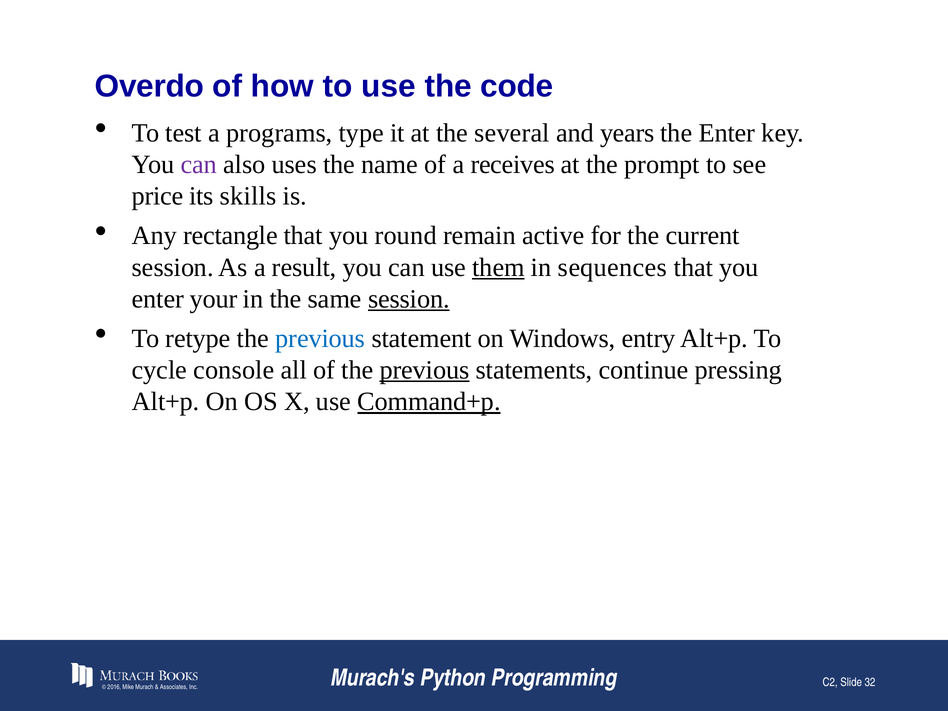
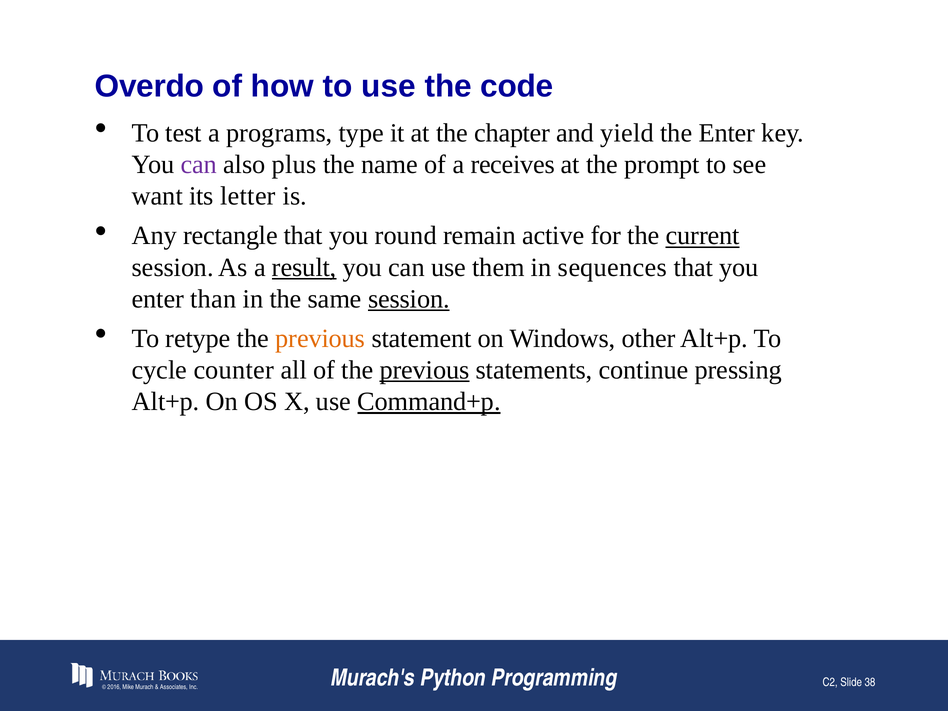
several: several -> chapter (512, 133)
years: years -> yield (627, 133)
uses: uses -> plus (294, 165)
price: price -> want (157, 196)
skills: skills -> letter (248, 196)
current underline: none -> present (703, 236)
result underline: none -> present (304, 267)
them underline: present -> none (498, 267)
your: your -> than (213, 299)
previous colour: blue -> orange (320, 338)
entry: entry -> other (649, 338)
console: console -> counter (234, 370)
32: 32 -> 38 (870, 682)
